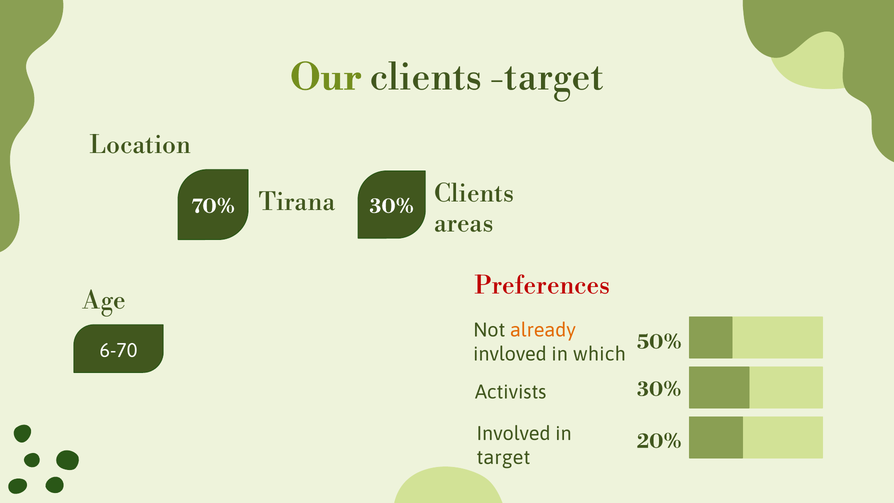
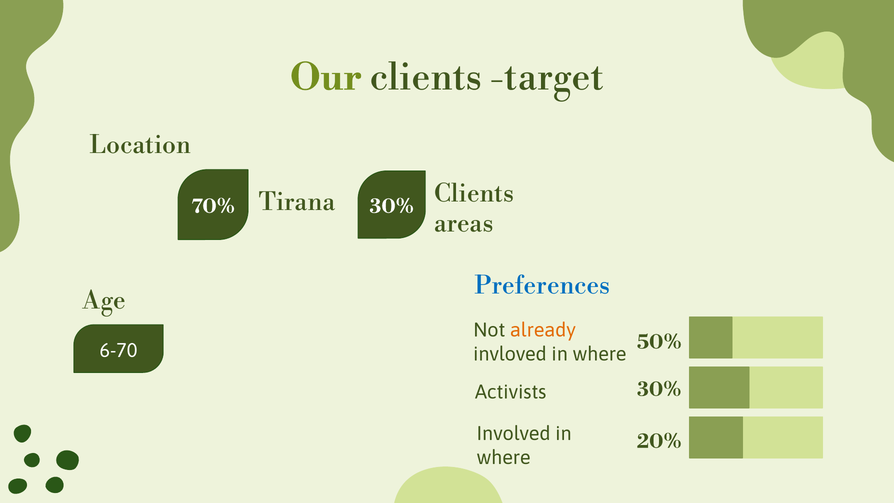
Preferences colour: red -> blue (543, 285)
invloved in which: which -> where (600, 354)
target: target -> where (504, 458)
